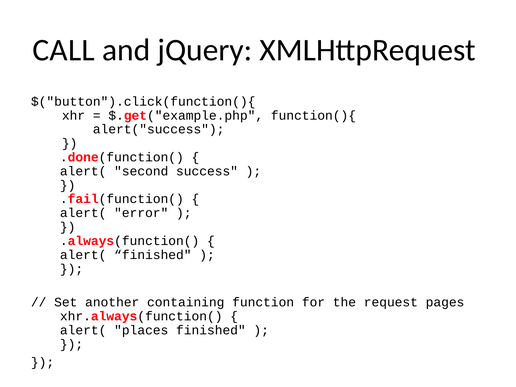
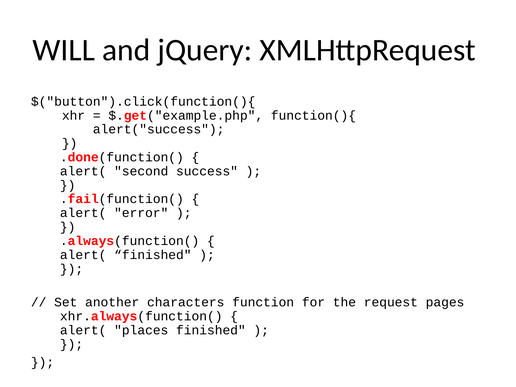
CALL: CALL -> WILL (64, 50)
containing: containing -> characters (186, 302)
